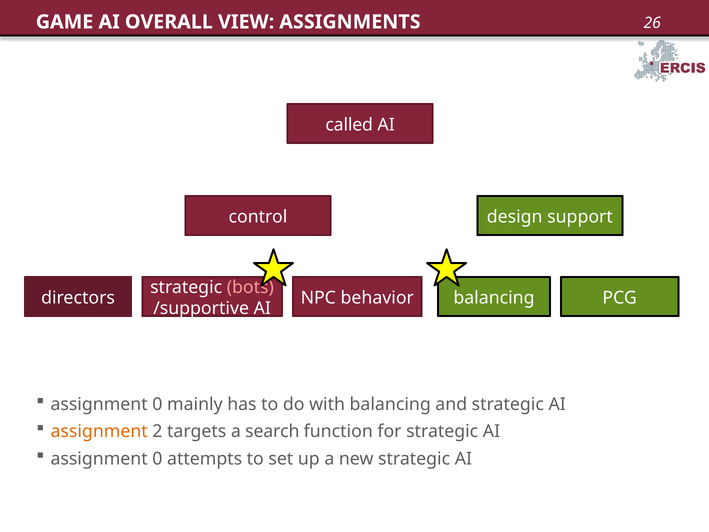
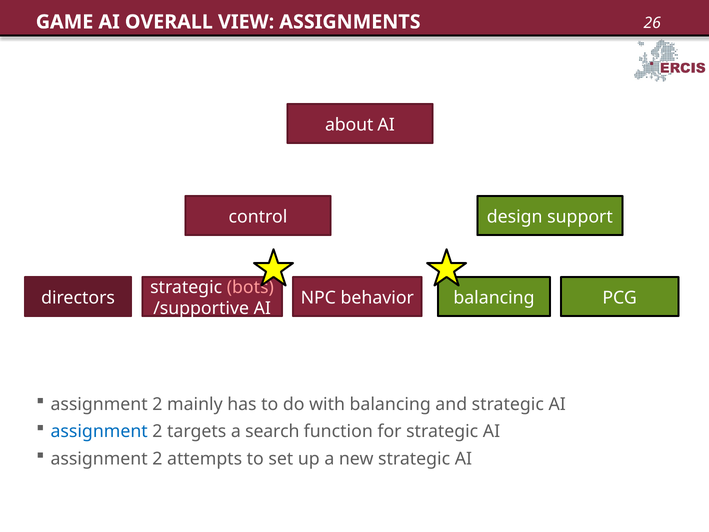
called: called -> about (349, 125)
0: 0 -> 2 (157, 404)
assignment colour: orange -> blue (99, 431)
0: 0 -> 2 (157, 458)
